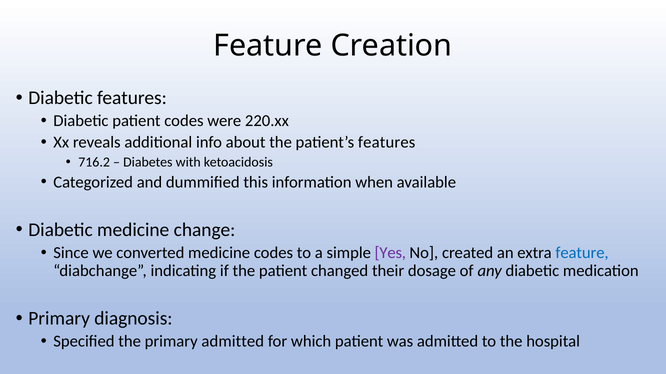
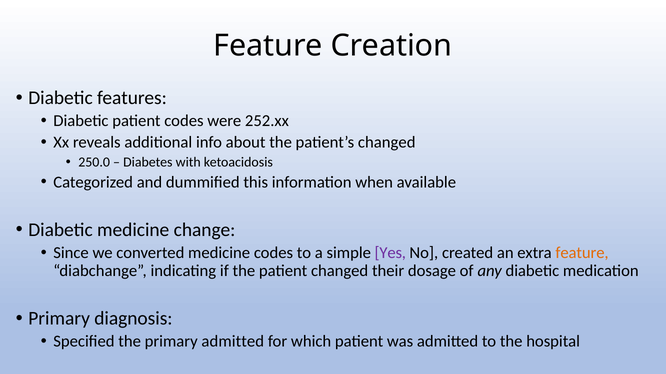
220.xx: 220.xx -> 252.xx (267, 121)
patient’s features: features -> changed (387, 142)
716.2: 716.2 -> 250.0 (94, 162)
feature colour: blue -> orange (582, 253)
